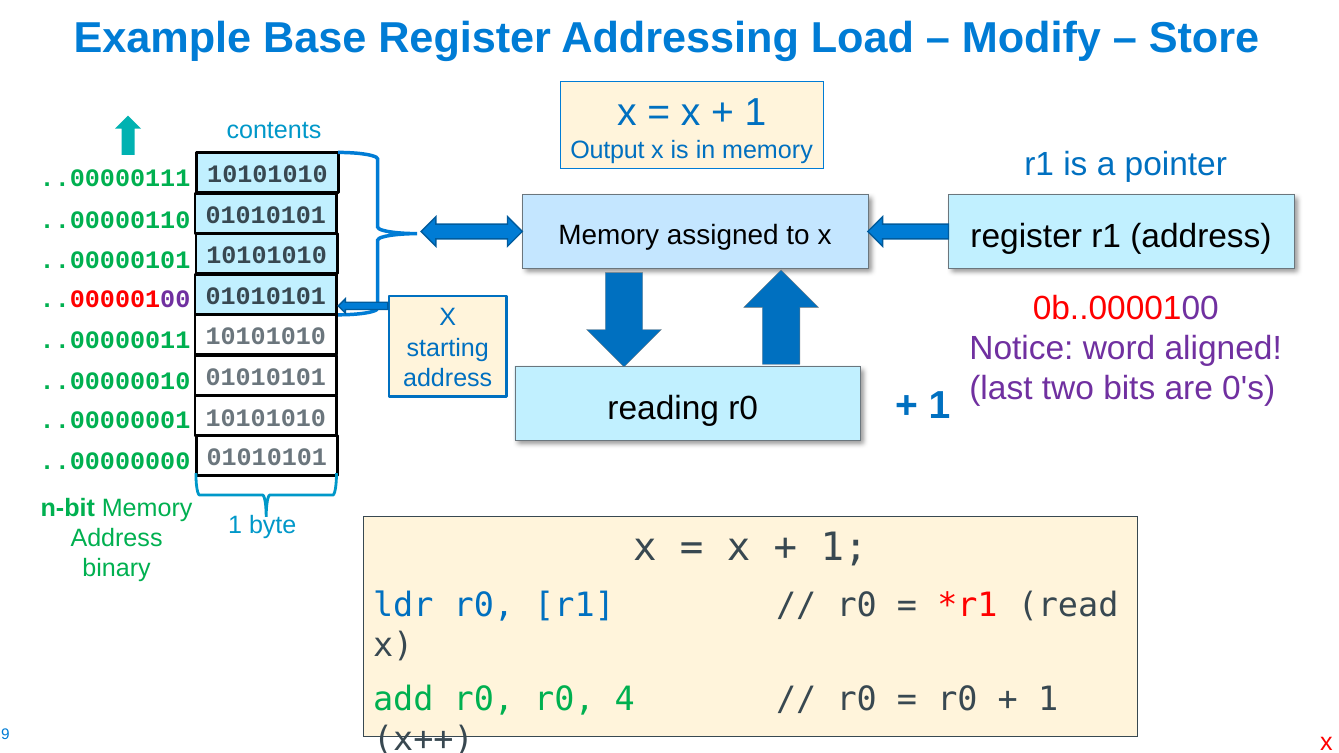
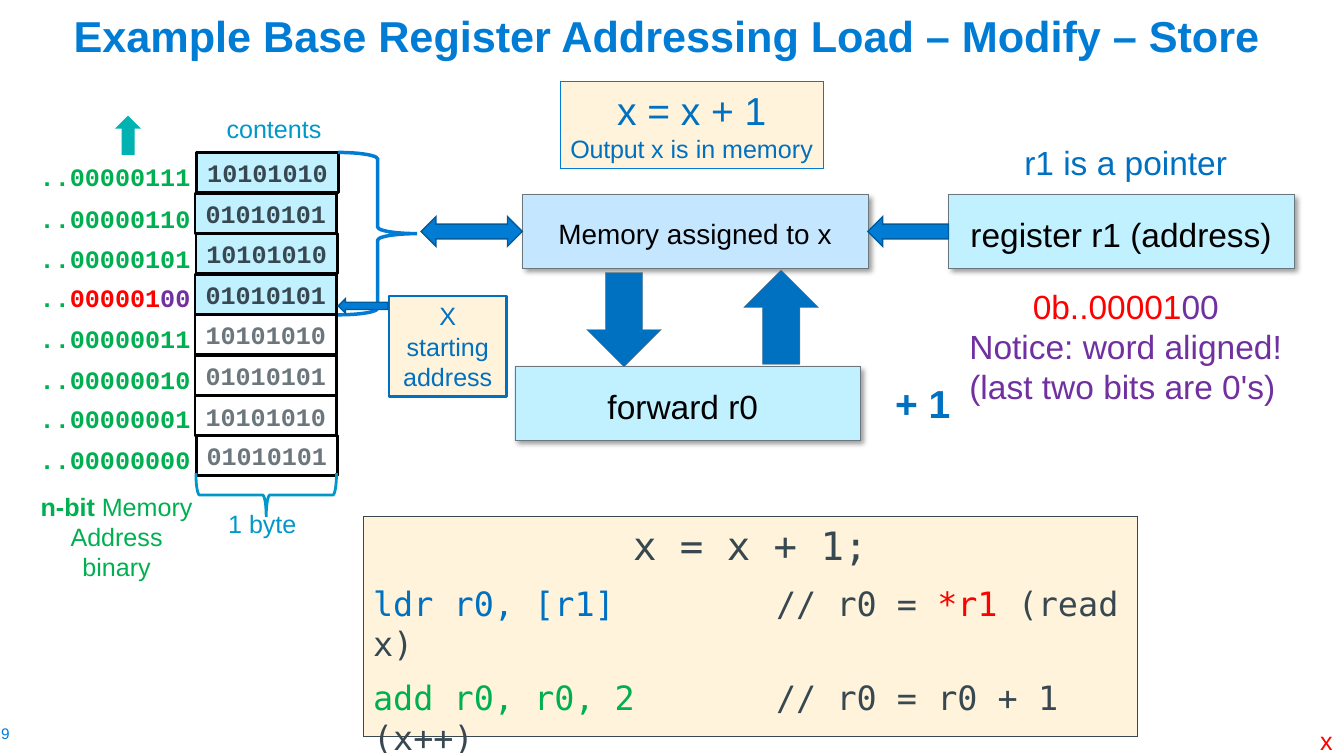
reading: reading -> forward (663, 408)
4: 4 -> 2 (625, 700)
